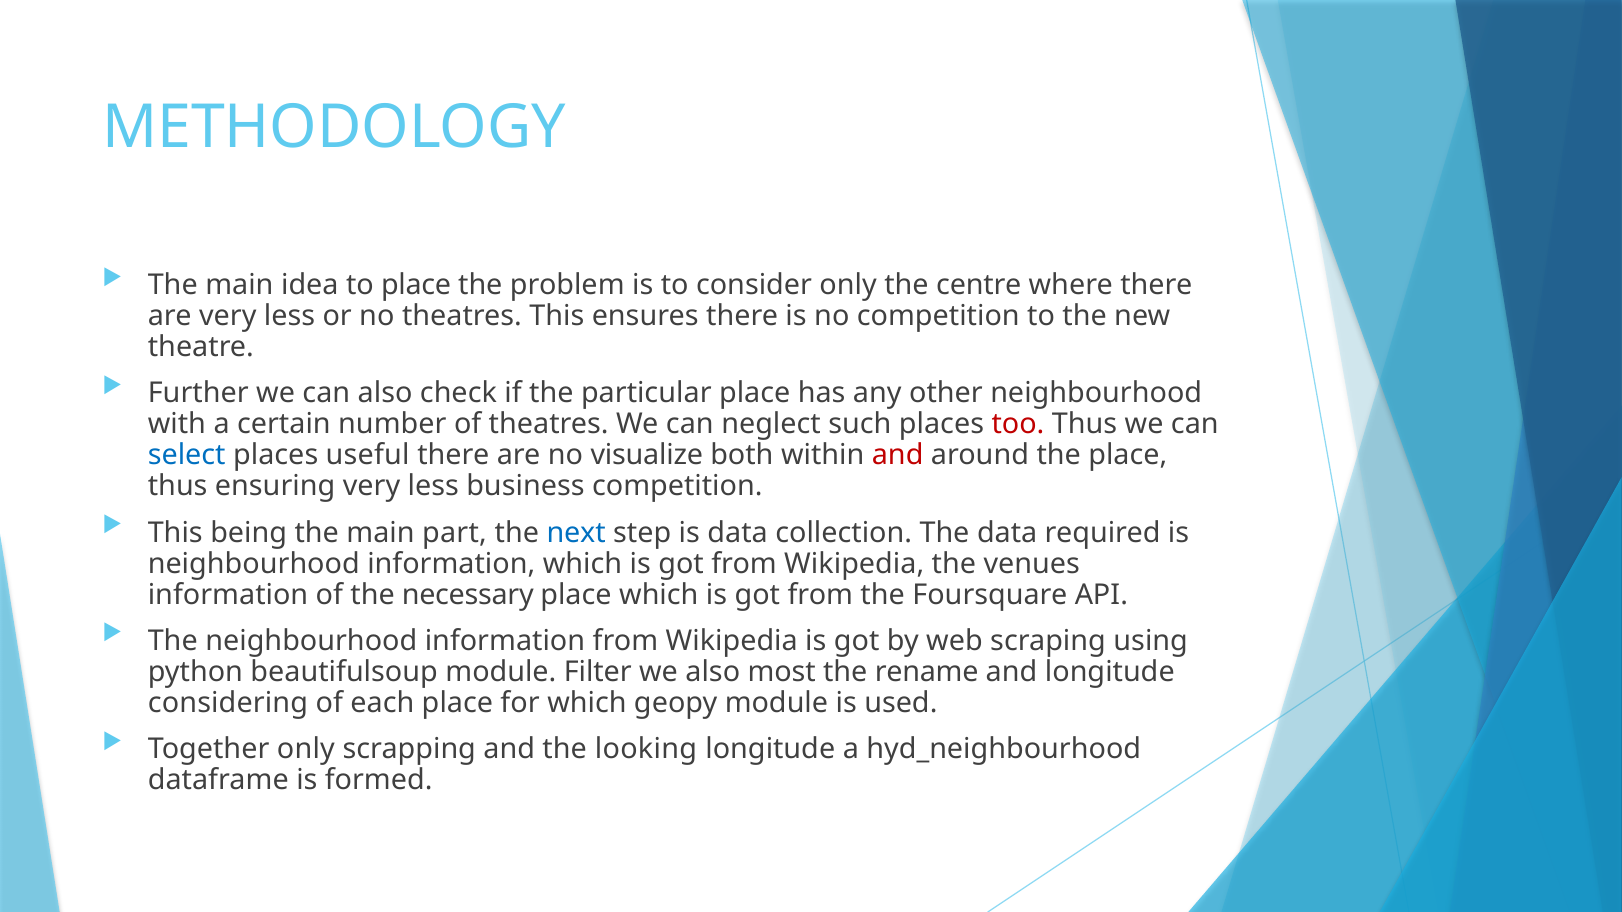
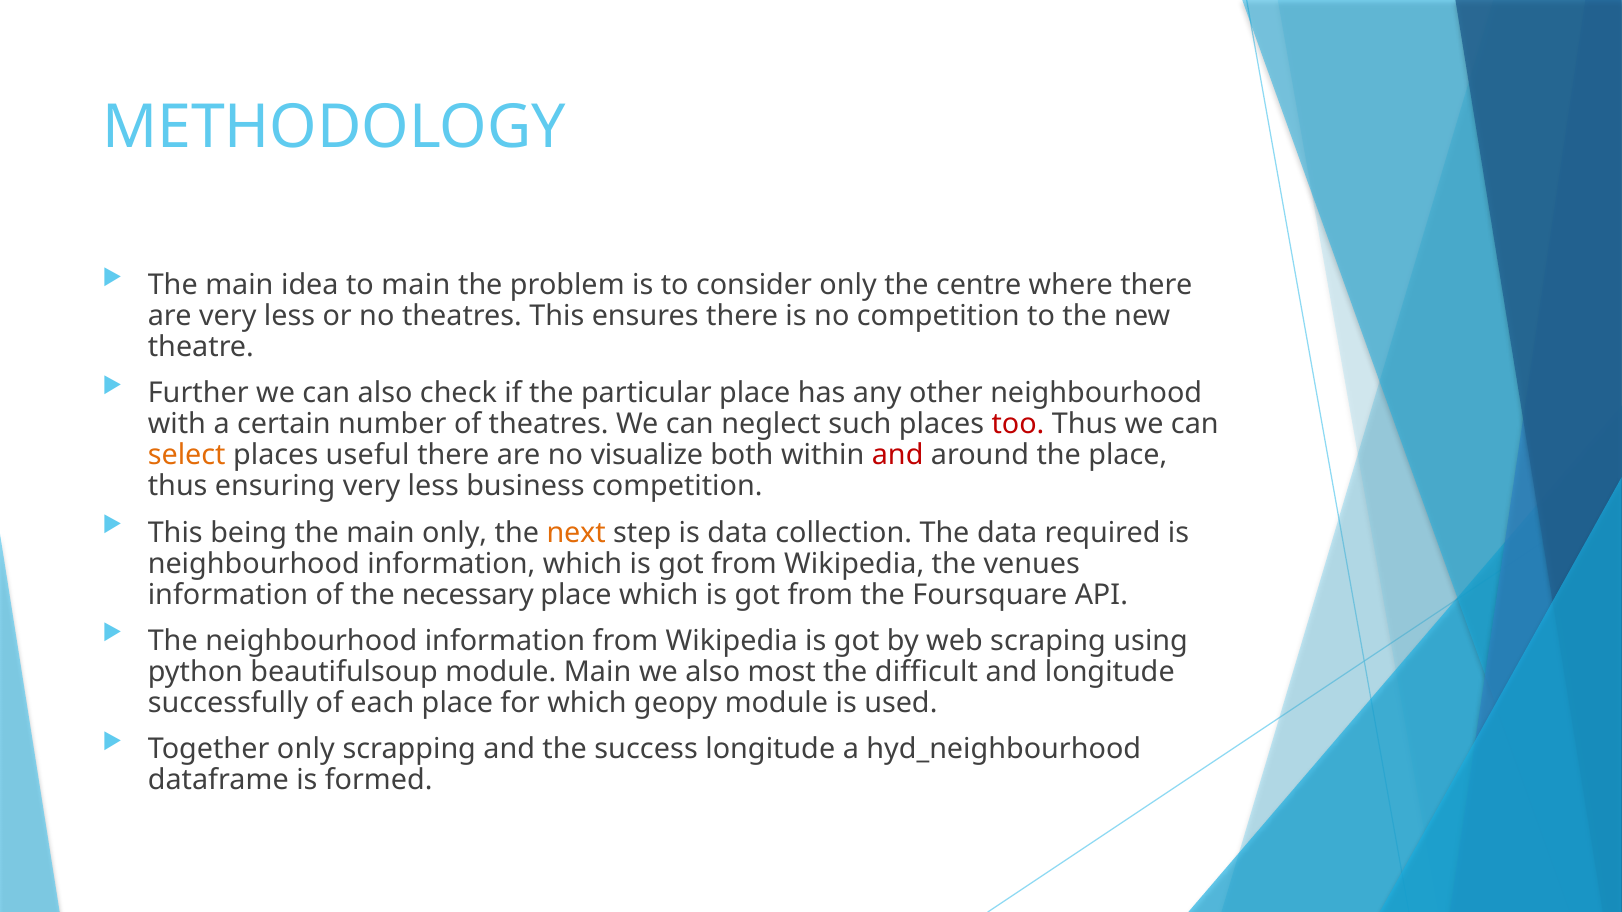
to place: place -> main (416, 285)
select colour: blue -> orange (187, 456)
main part: part -> only (455, 533)
next colour: blue -> orange (576, 533)
module Filter: Filter -> Main (598, 672)
rename: rename -> difficult (926, 672)
considering: considering -> successfully (228, 703)
looking: looking -> success (646, 749)
